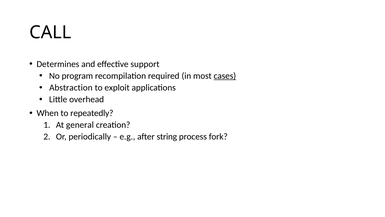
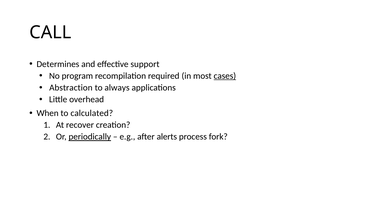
exploit: exploit -> always (117, 87)
repeatedly: repeatedly -> calculated (92, 113)
general: general -> recover (80, 125)
periodically underline: none -> present (90, 136)
string: string -> alerts (167, 136)
